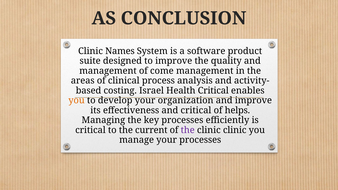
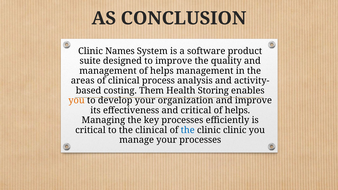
management of come: come -> helps (162, 71)
Israel: Israel -> Them (152, 91)
Health Critical: Critical -> Storing (213, 91)
the current: current -> clinical (151, 130)
the colour: purple -> blue (188, 130)
